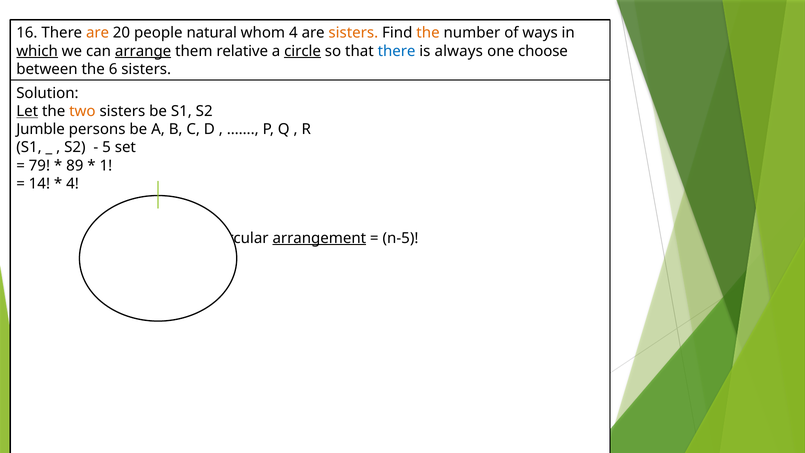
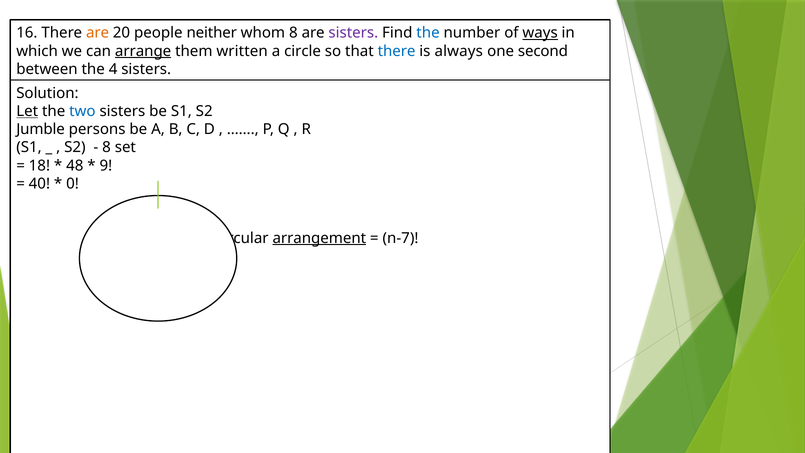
natural: natural -> neither (212, 33)
whom 4: 4 -> 8 (293, 33)
sisters colour: orange -> purple (353, 33)
the colour: orange -> blue (428, 33)
ways underline: none -> present (540, 33)
which underline: present -> none (37, 51)
relative: relative -> written (242, 51)
circle underline: present -> none (303, 51)
choose: choose -> second (543, 51)
6: 6 -> 4 (113, 69)
two colour: orange -> blue (82, 111)
5: 5 -> 8 (107, 147)
79: 79 -> 18 (39, 166)
89: 89 -> 48 (75, 166)
1: 1 -> 9 (106, 166)
14: 14 -> 40 (39, 184)
4: 4 -> 0 (73, 184)
n-5: n-5 -> n-7 (401, 238)
